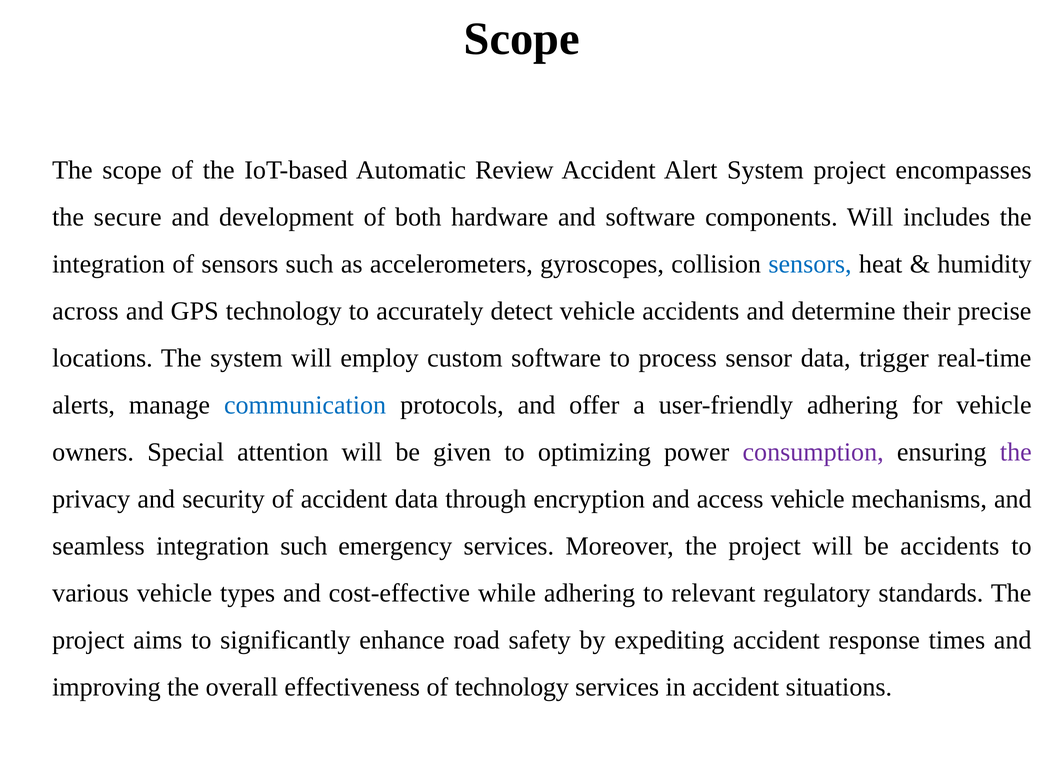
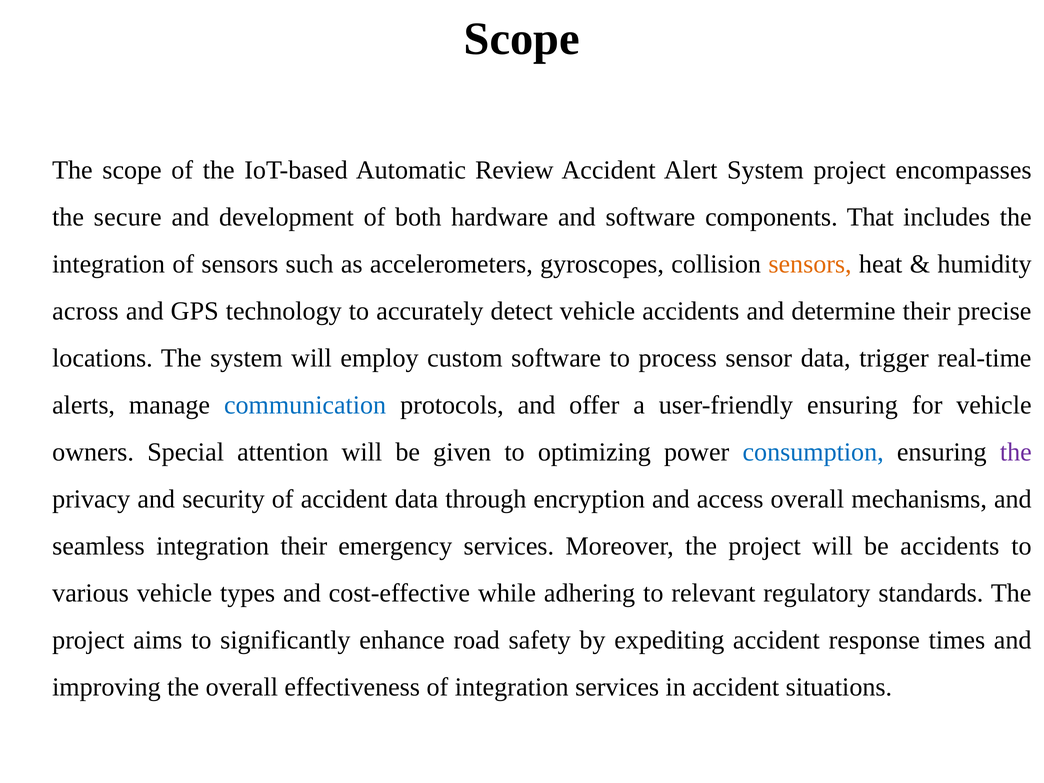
components Will: Will -> That (870, 217)
sensors colour: blue -> orange (810, 264)
user-friendly adhering: adhering -> ensuring (852, 405)
consumption colour: purple -> blue (813, 452)
access vehicle: vehicle -> overall (807, 499)
integration such: such -> their (304, 546)
of technology: technology -> integration (512, 687)
